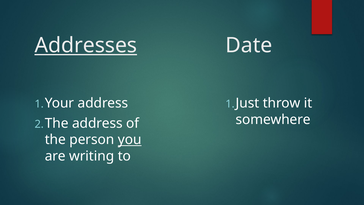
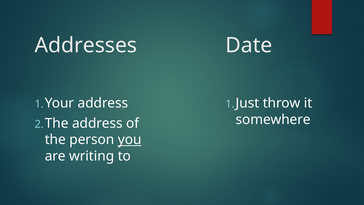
Addresses underline: present -> none (86, 45)
